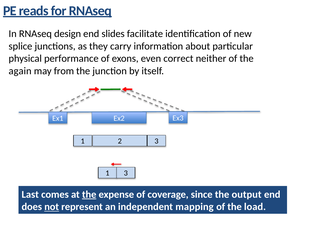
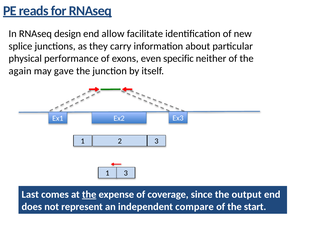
slides: slides -> allow (113, 34)
correct: correct -> specific (178, 59)
from: from -> gave (64, 71)
not underline: present -> none (52, 207)
mapping: mapping -> compare (195, 207)
load: load -> start (255, 207)
